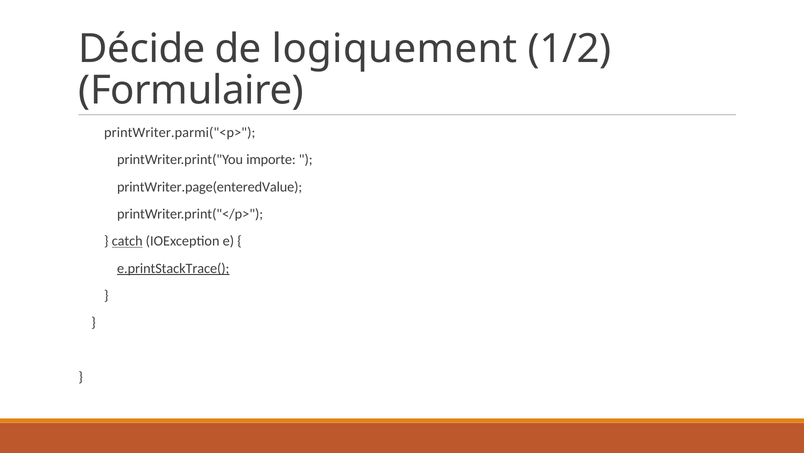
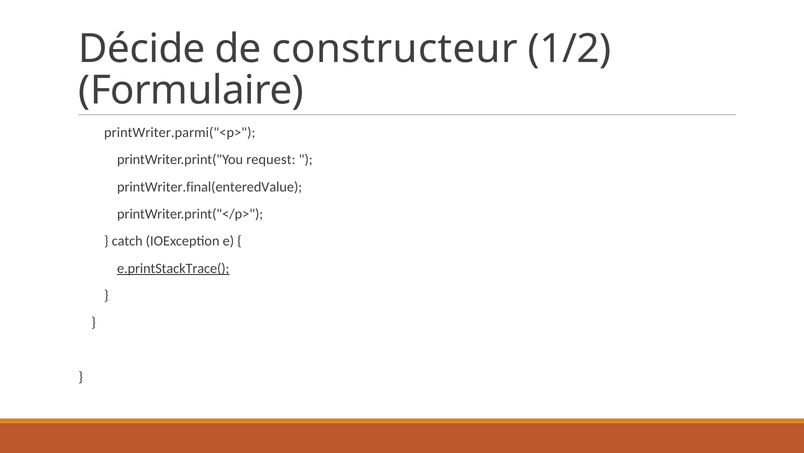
logiquement: logiquement -> constructeur (395, 49)
importe: importe -> request (271, 159)
printWriter.page(enteredValue: printWriter.page(enteredValue -> printWriter.final(enteredValue (210, 187)
catch underline: present -> none (127, 241)
